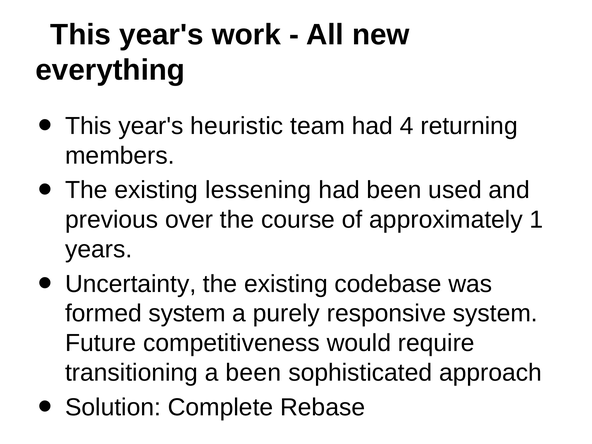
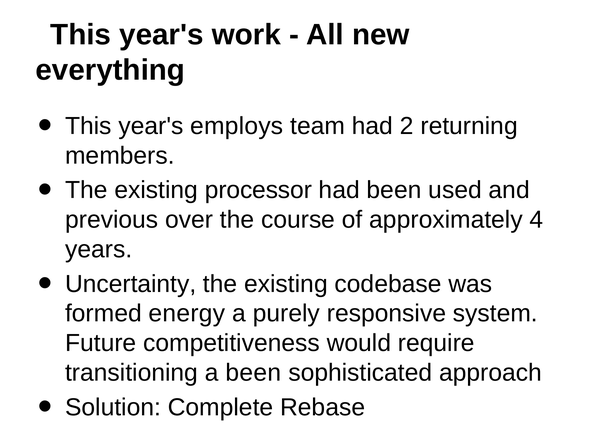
heuristic: heuristic -> employs (237, 126)
4: 4 -> 2 (407, 126)
lessening: lessening -> processor (258, 190)
1: 1 -> 4 (536, 220)
formed system: system -> energy (187, 314)
